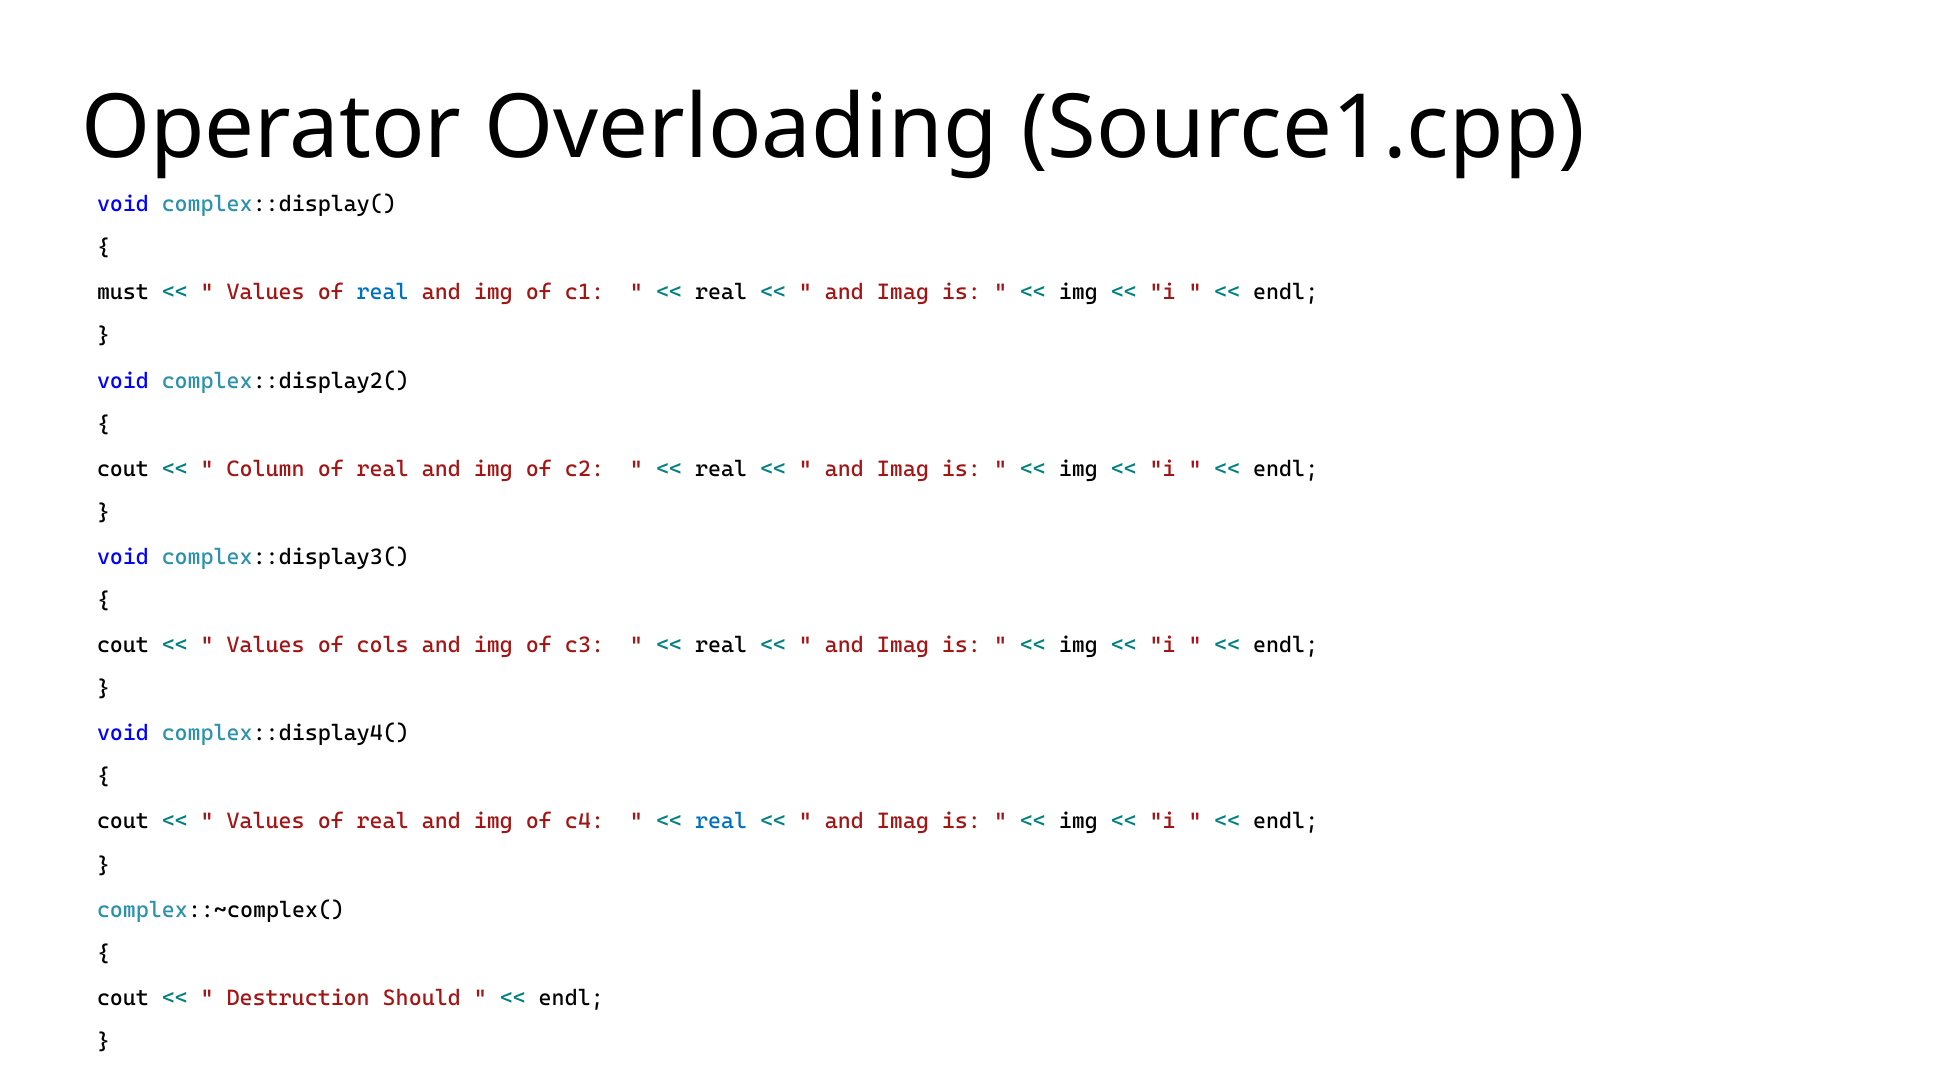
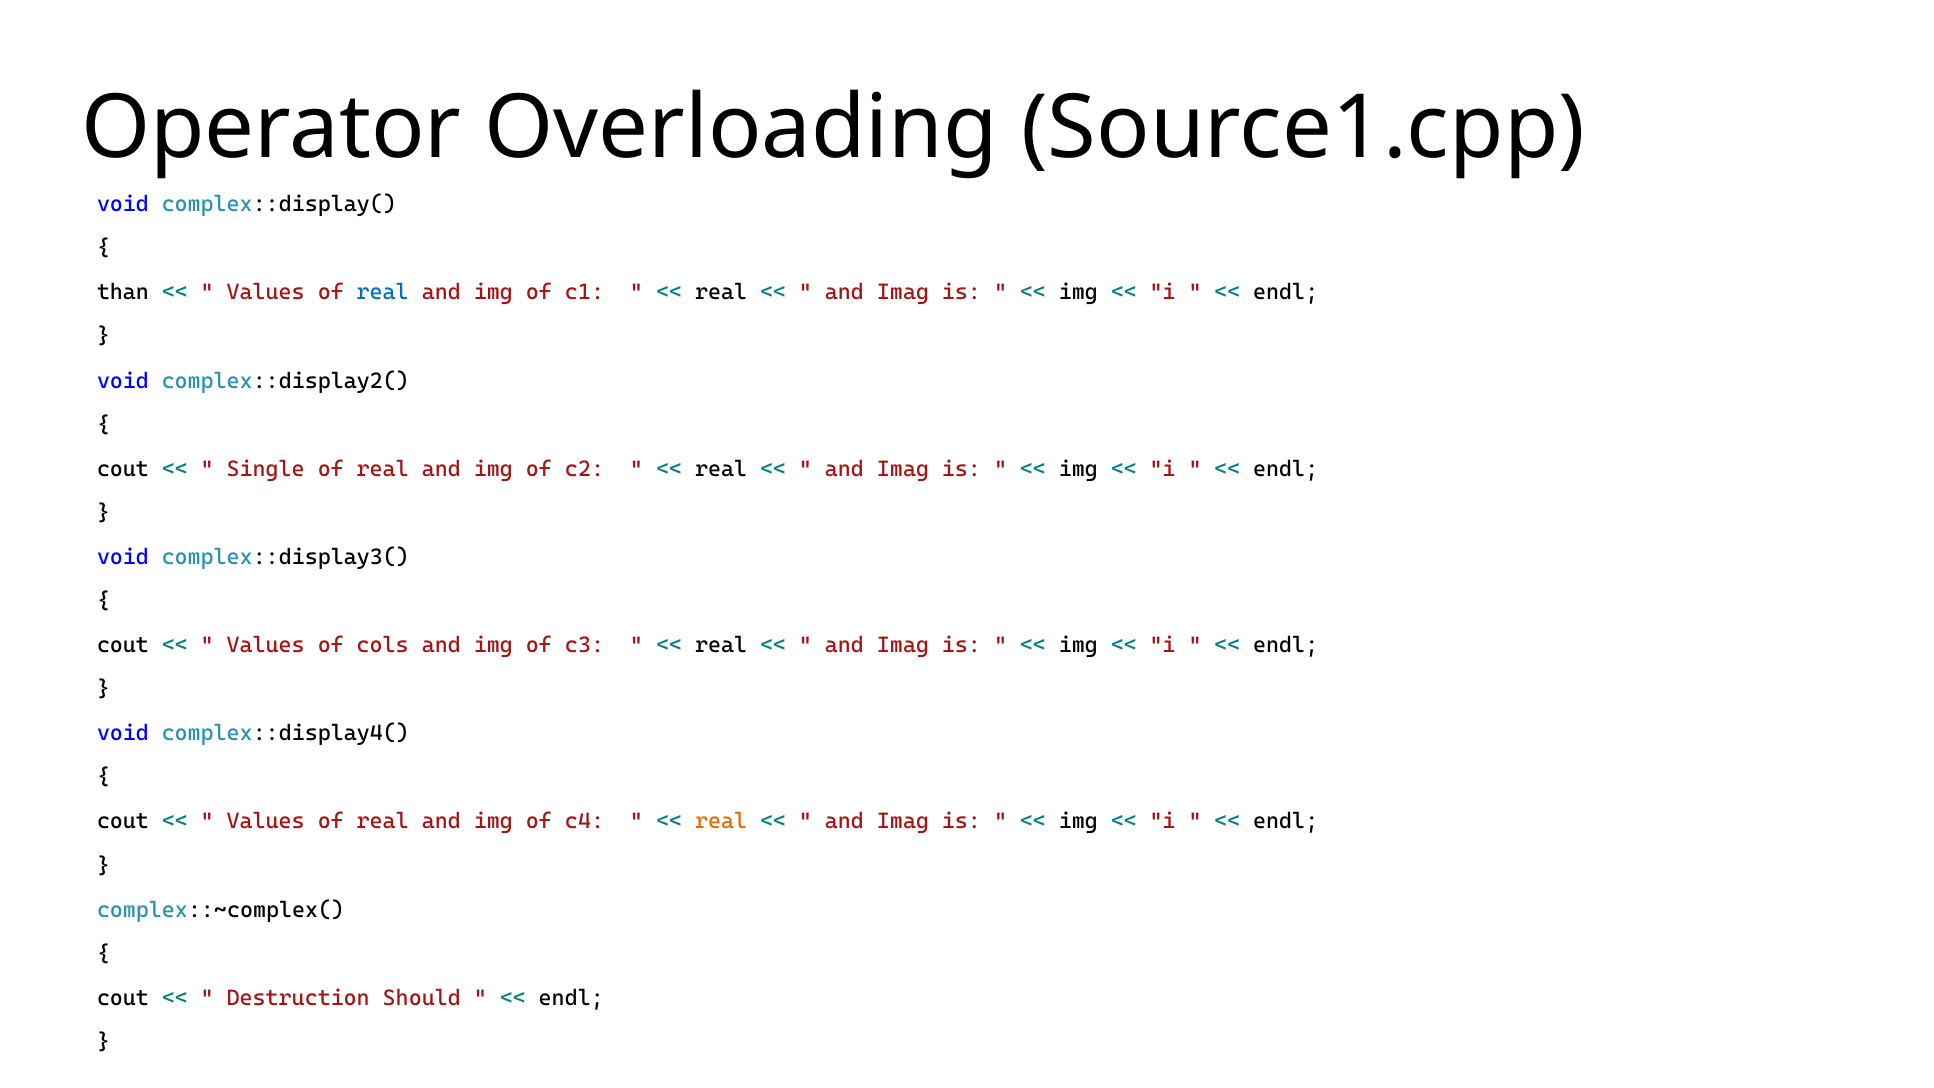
must: must -> than (123, 292)
Column: Column -> Single (266, 469)
real colour: blue -> orange (721, 822)
